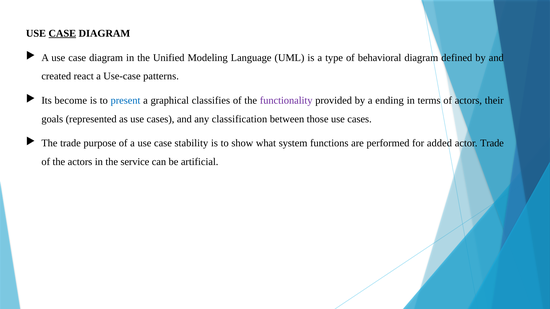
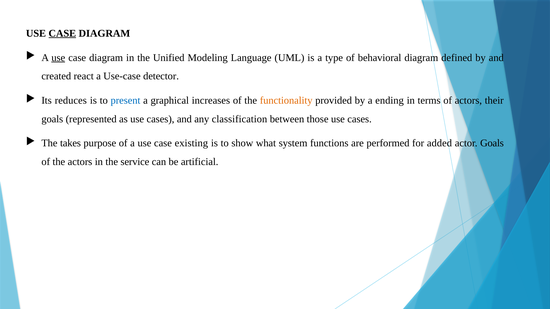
use underline: none -> present (58, 58)
patterns: patterns -> detector (161, 76)
become: become -> reduces (71, 101)
classifies: classifies -> increases (211, 101)
functionality colour: purple -> orange (286, 101)
The trade: trade -> takes (71, 143)
stability: stability -> existing (191, 143)
actor Trade: Trade -> Goals (492, 143)
